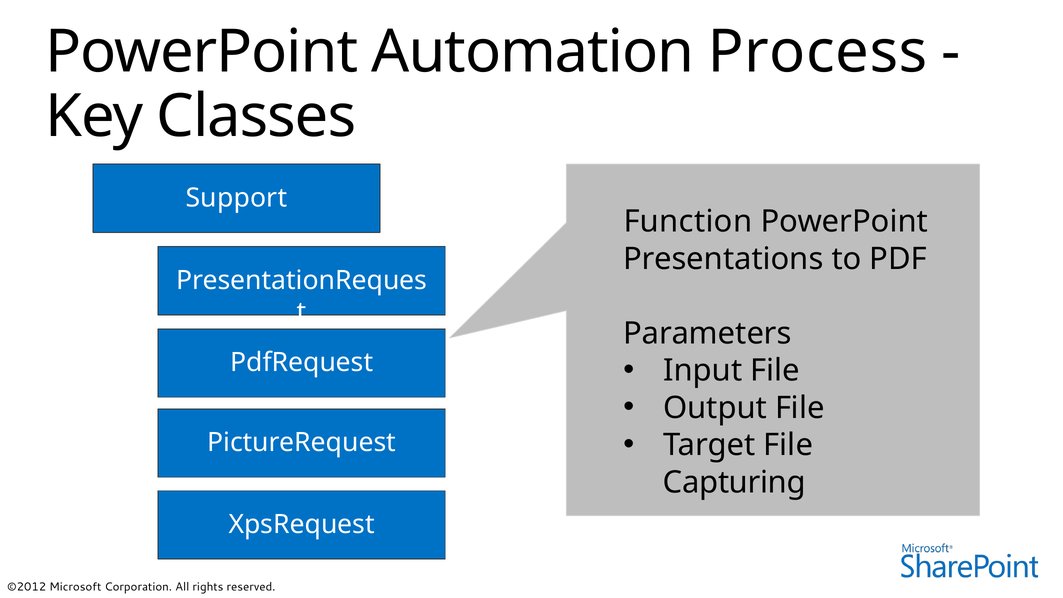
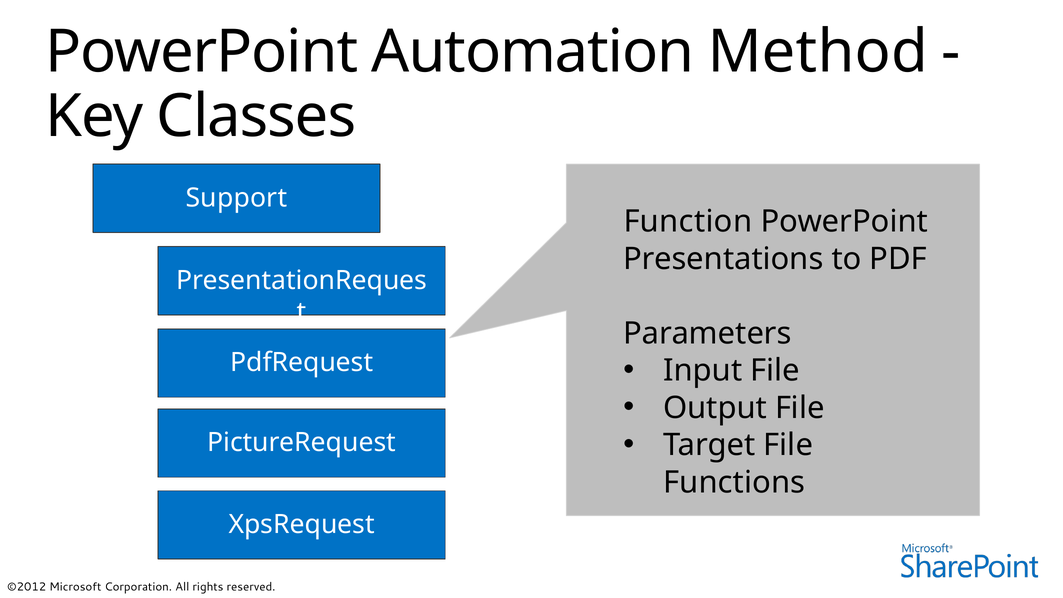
Process: Process -> Method (818, 52)
Capturing: Capturing -> Functions (734, 482)
